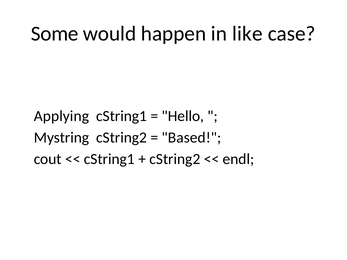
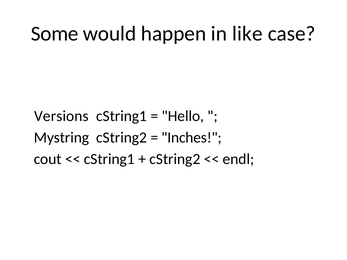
Applying: Applying -> Versions (61, 116)
Based: Based -> Inches (192, 138)
